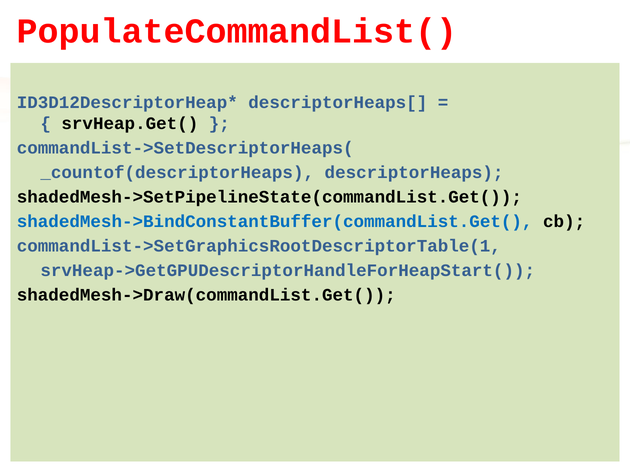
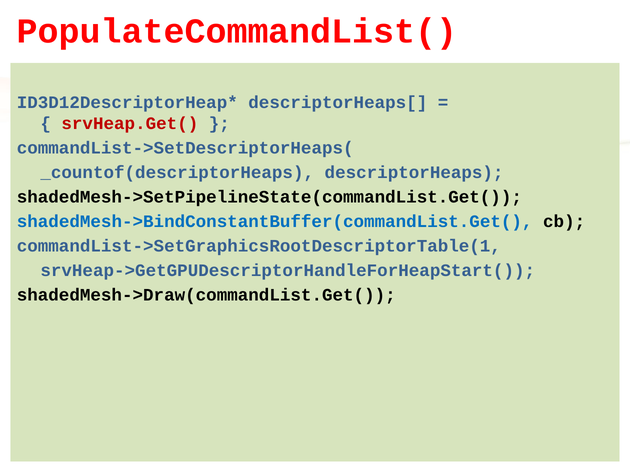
srvHeap.Get( colour: black -> red (130, 123)
